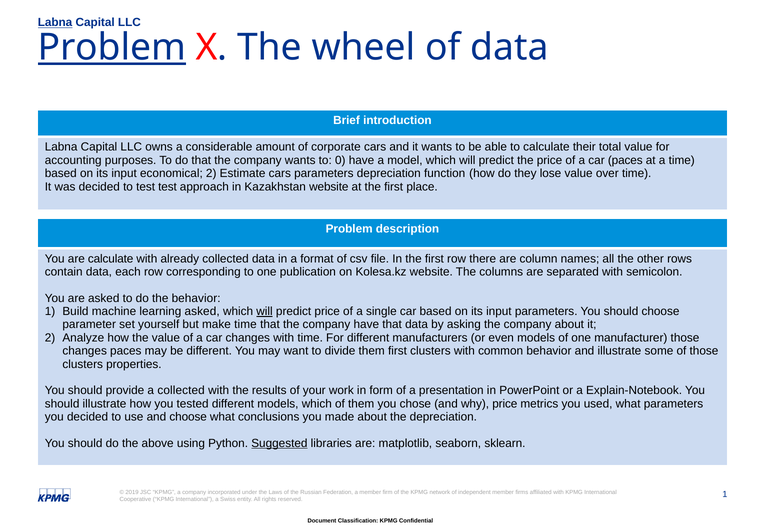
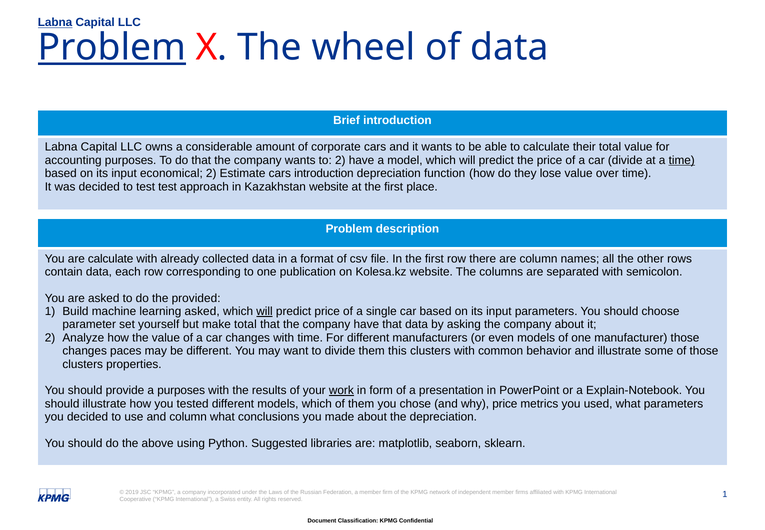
to 0: 0 -> 2 (340, 160)
car paces: paces -> divide (625, 160)
time underline: none -> present (682, 160)
cars parameters: parameters -> introduction (324, 173)
the behavior: behavior -> provided (196, 298)
make time: time -> total (245, 324)
them first: first -> this (397, 351)
a collected: collected -> purposes (181, 390)
work underline: none -> present (341, 390)
and choose: choose -> column (188, 417)
Suggested underline: present -> none (279, 443)
